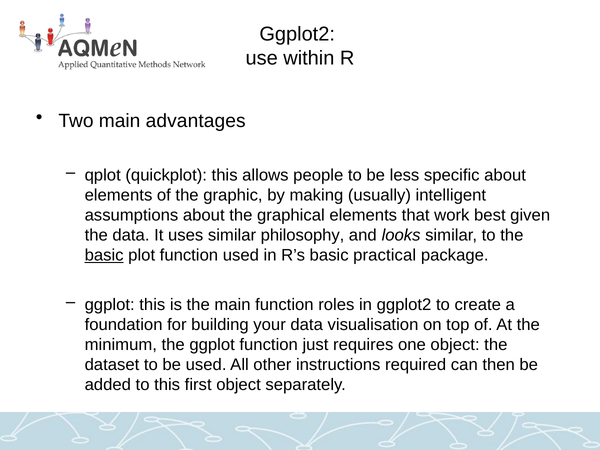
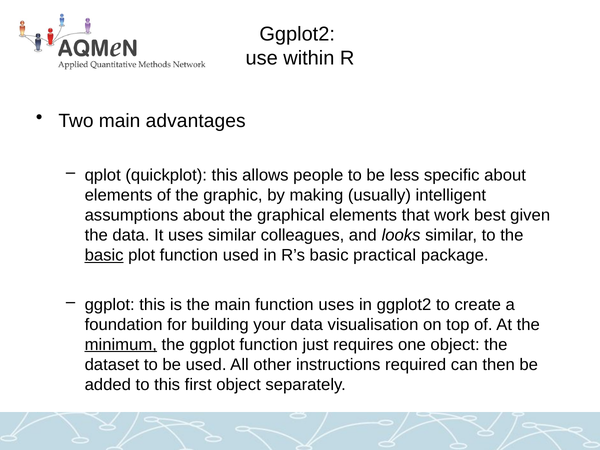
philosophy: philosophy -> colleagues (303, 235)
function roles: roles -> uses (336, 305)
minimum underline: none -> present (121, 345)
